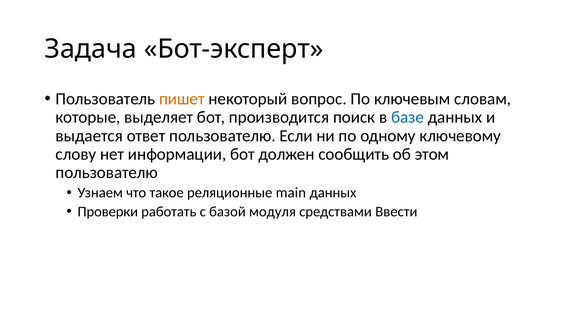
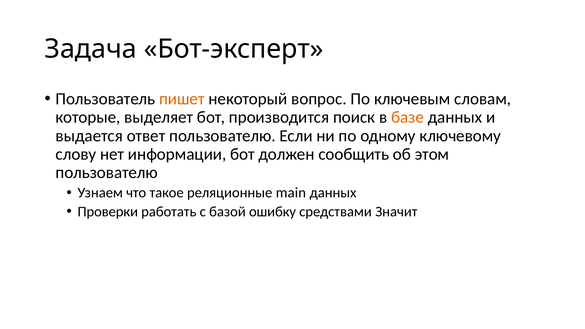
базе colour: blue -> orange (407, 117)
модуля: модуля -> ошибку (273, 212)
Ввести: Ввести -> Значит (396, 212)
